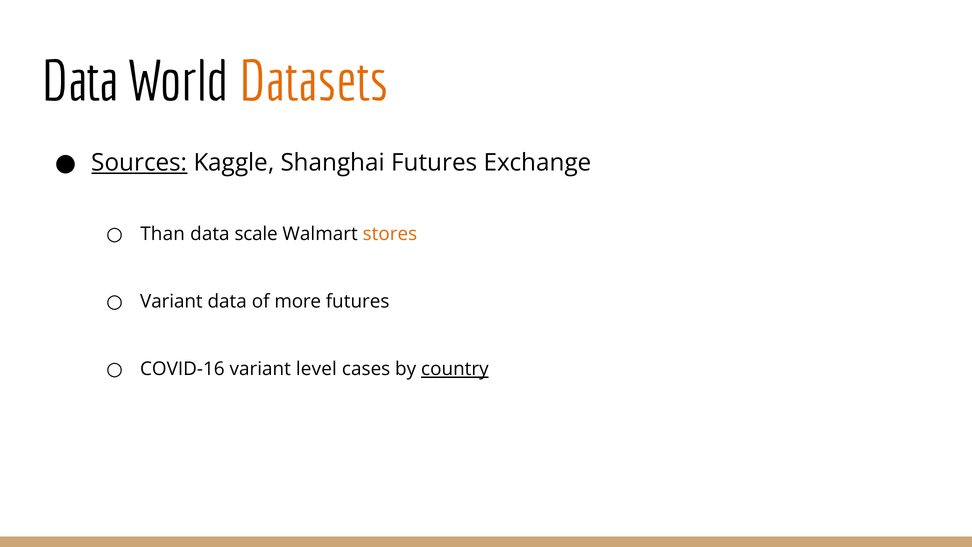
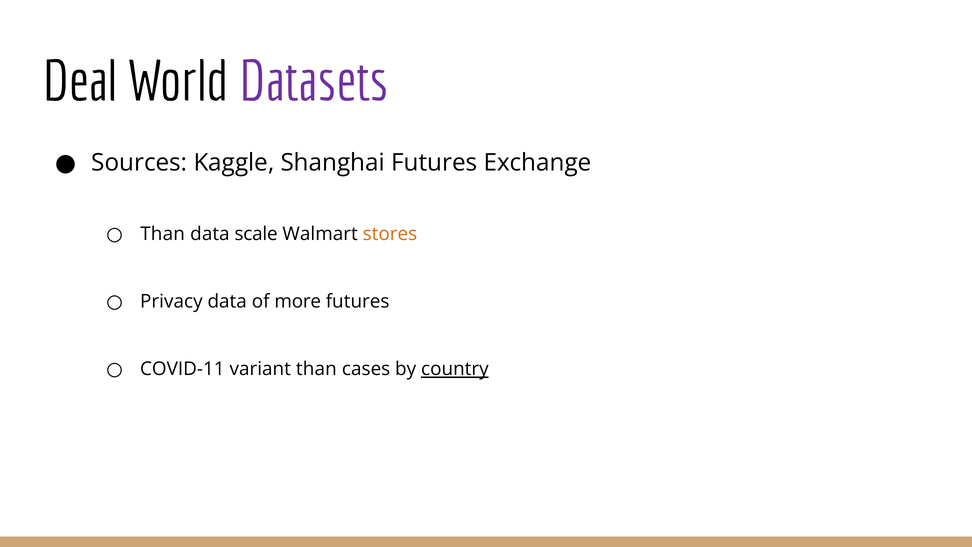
Data: Data -> Deal (80, 82)
Datasets colour: orange -> purple (314, 82)
Sources underline: present -> none (139, 163)
Variant: Variant -> Privacy (171, 301)
COVID-16: COVID-16 -> COVID-11 (182, 369)
variant level: level -> than (316, 369)
